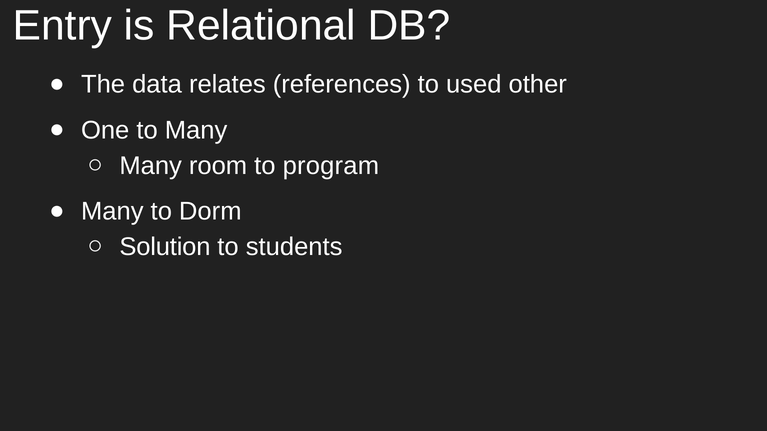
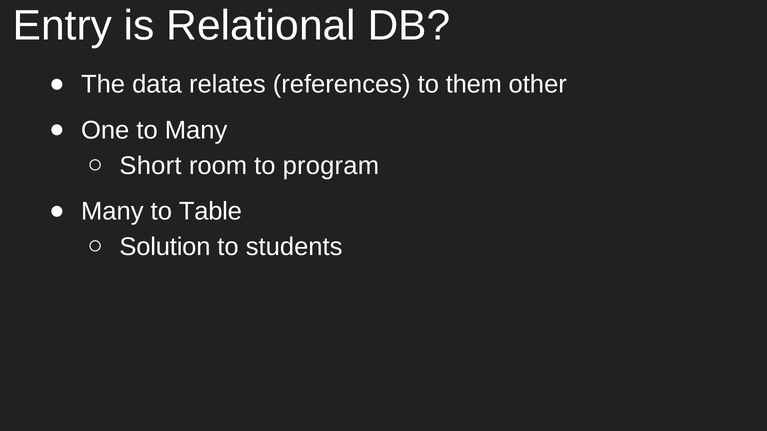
used: used -> them (474, 85)
Many: Many -> Short (151, 166)
Dorm: Dorm -> Table (210, 212)
